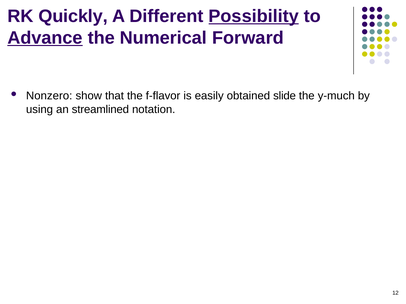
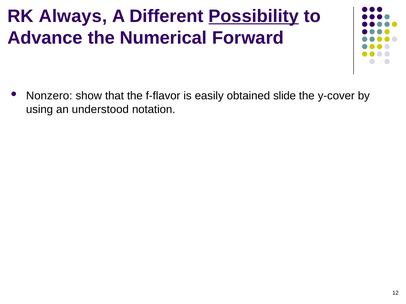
Quickly: Quickly -> Always (73, 16)
Advance underline: present -> none (45, 38)
y-much: y-much -> y-cover (336, 96)
streamlined: streamlined -> understood (100, 110)
